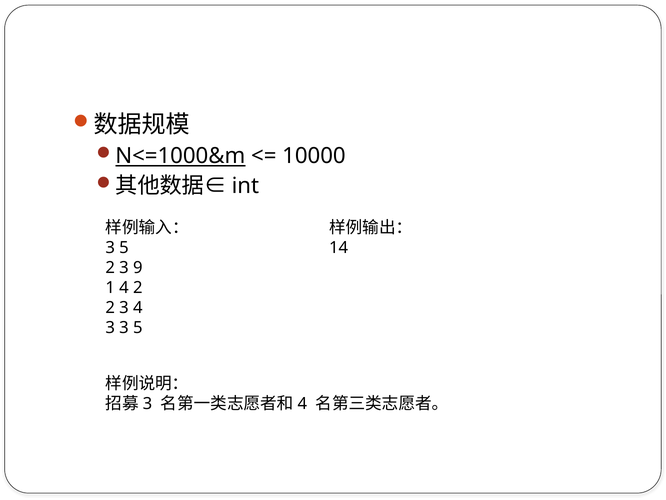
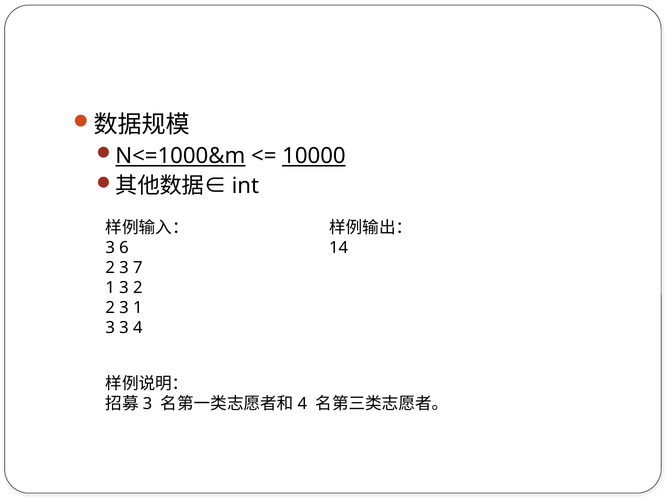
10000 underline: none -> present (314, 156)
5: 5 -> 6 (124, 248)
9: 9 -> 7 (138, 268)
4: 4 -> 3 (124, 288)
3 4: 4 -> 1 (138, 308)
3 3 5: 5 -> 4 (138, 328)
